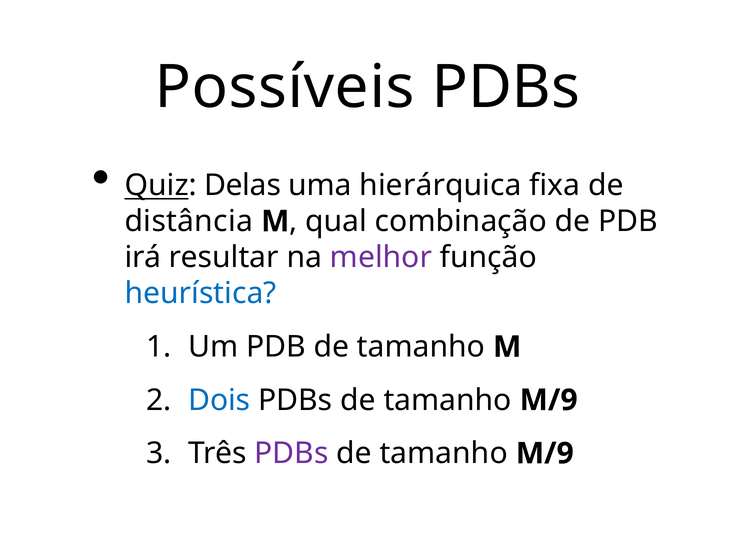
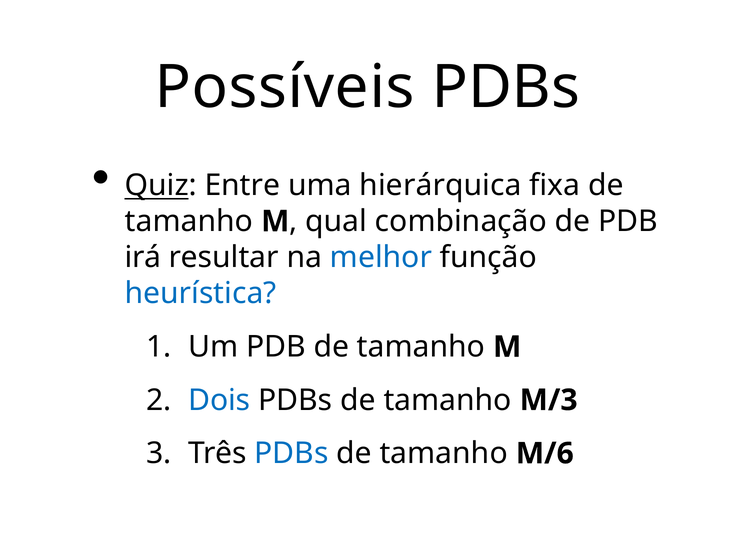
Delas: Delas -> Entre (242, 185)
distância: distância -> tamanho (189, 222)
melhor colour: purple -> blue (381, 258)
M/9: M/9 -> M/3 (549, 401)
PDBs colour: purple -> blue (291, 454)
M/9: M/9 -> M/6 (545, 454)
